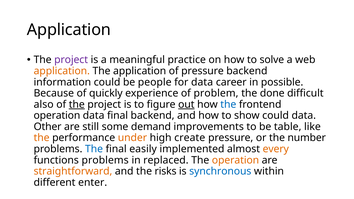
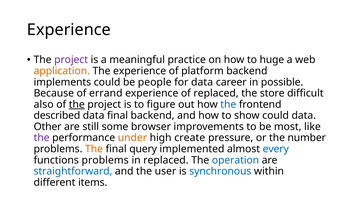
Application: Application -> Experience (69, 30)
solve: solve -> huge (272, 60)
The application: application -> experience (140, 71)
of pressure: pressure -> platform (202, 71)
information: information -> implements (62, 82)
quickly: quickly -> errand (106, 93)
of problem: problem -> replaced (216, 93)
done: done -> store (272, 93)
out underline: present -> none (186, 104)
operation: operation -> described (57, 116)
demand: demand -> browser (151, 127)
table: table -> most (288, 127)
the colour: orange -> purple (42, 138)
The colour: blue -> orange (94, 149)
easily: easily -> query (143, 149)
every colour: orange -> blue (276, 149)
operation colour: orange -> blue (236, 160)
straightforward colour: orange -> blue (73, 171)
risks: risks -> user (165, 171)
enter: enter -> items (93, 183)
